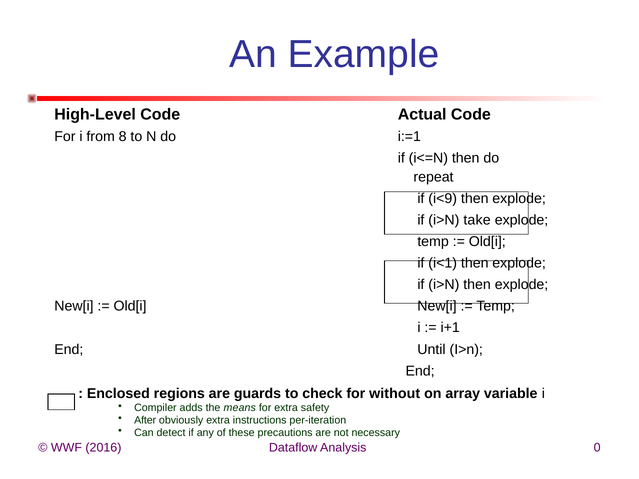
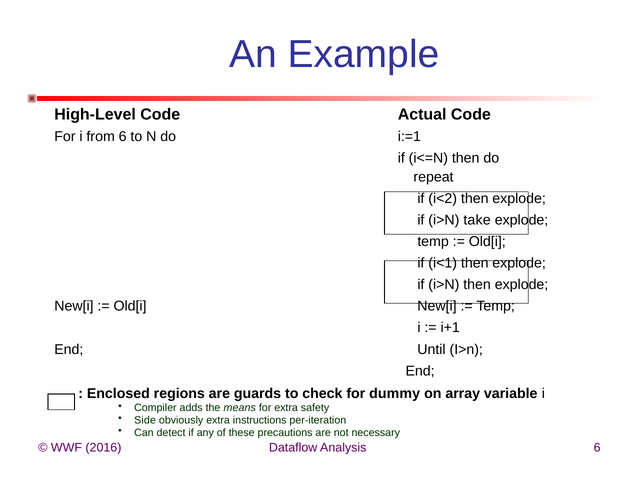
from 8: 8 -> 6 (123, 137)
i<9: i<9 -> i<2 (443, 199)
without: without -> dummy (395, 394)
After: After -> Side (145, 420)
Analysis 0: 0 -> 6 (597, 448)
